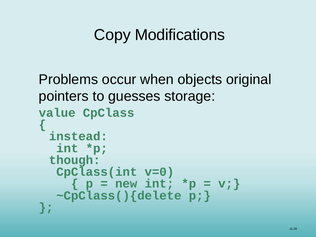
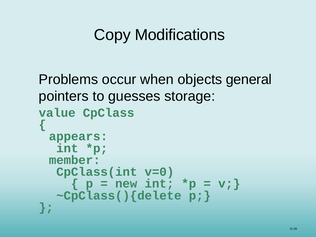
original: original -> general (249, 79)
instead: instead -> appears (78, 136)
though: though -> member (75, 160)
